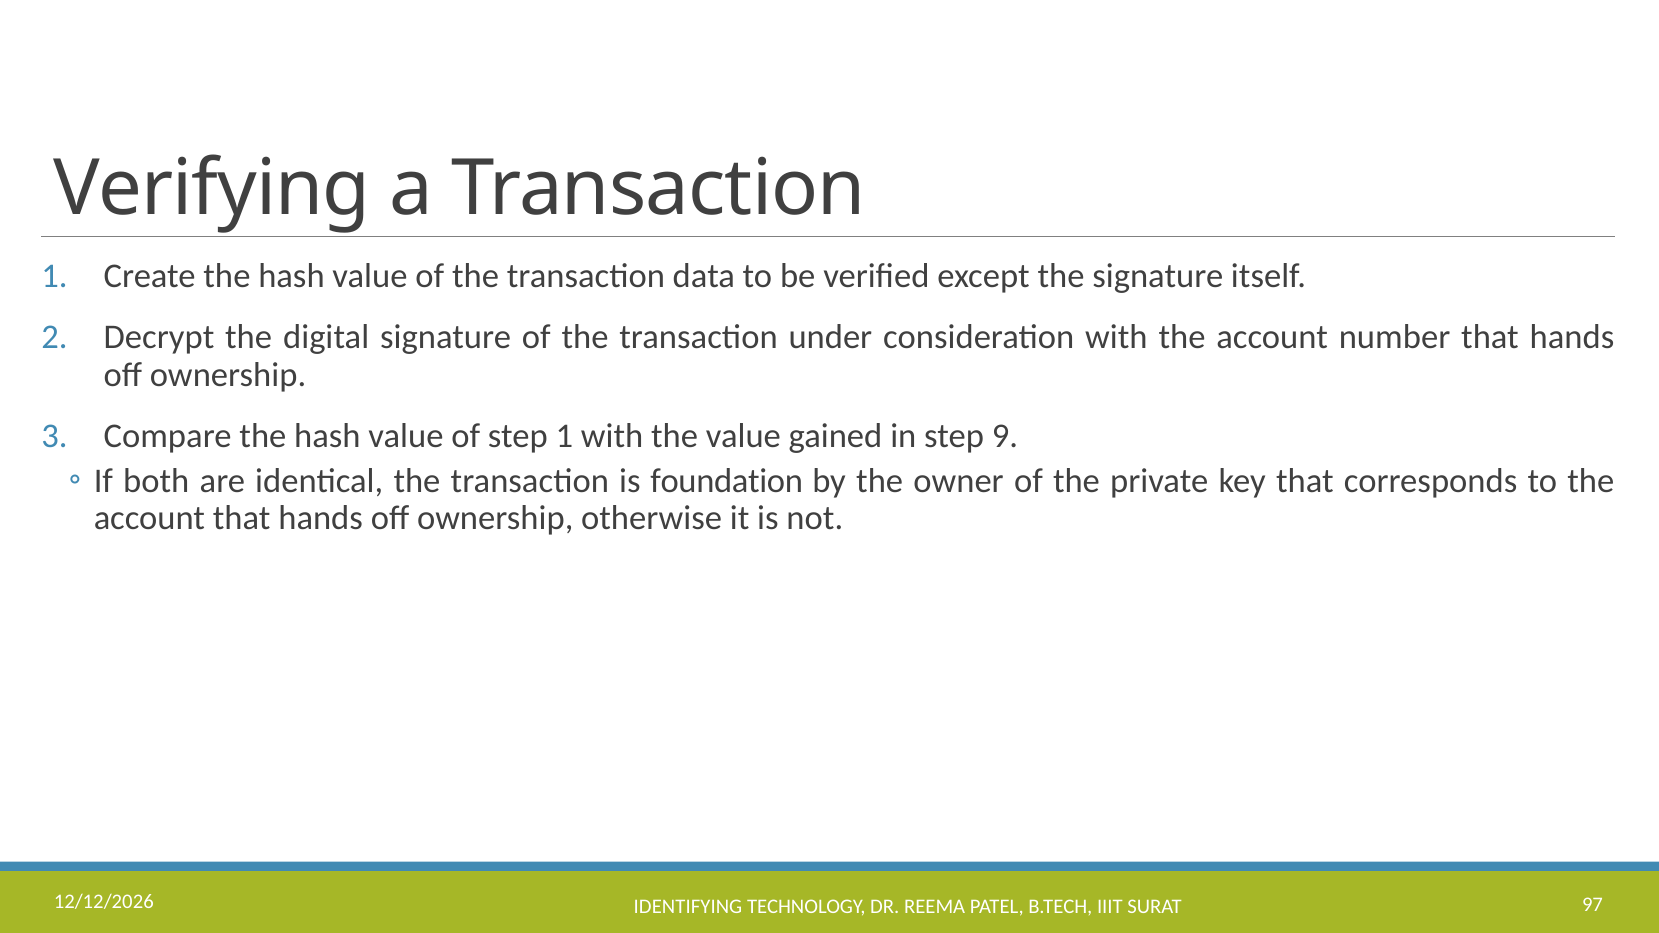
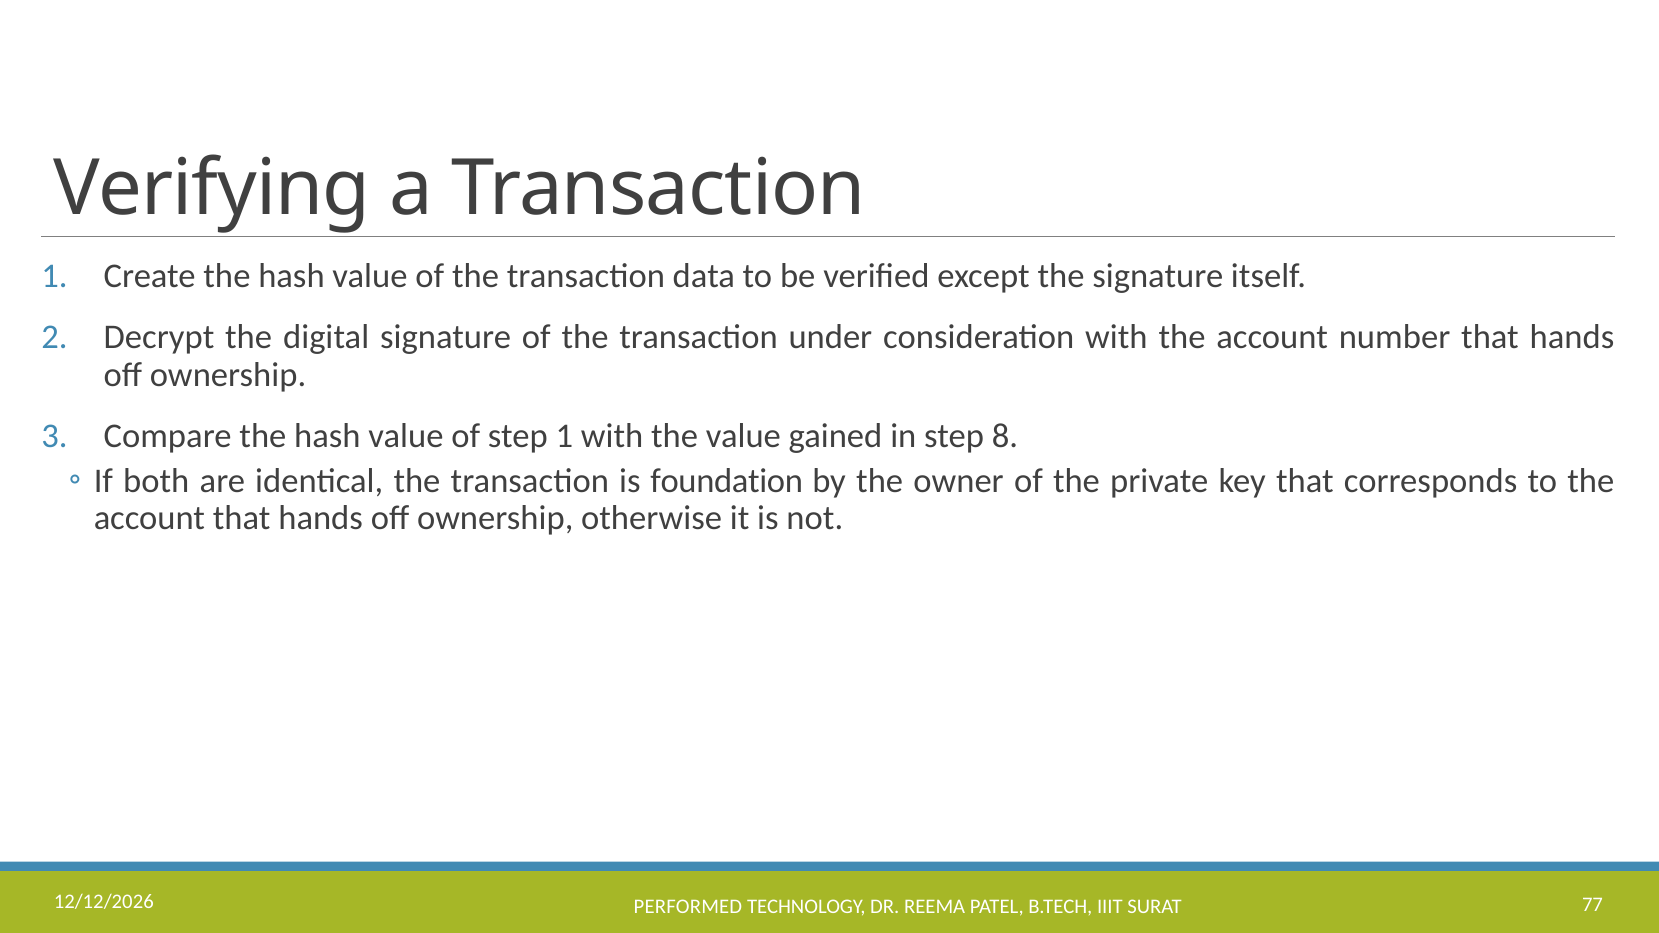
9: 9 -> 8 (1005, 436)
IDENTIFYING: IDENTIFYING -> PERFORMED (688, 907)
97: 97 -> 77 (1593, 905)
